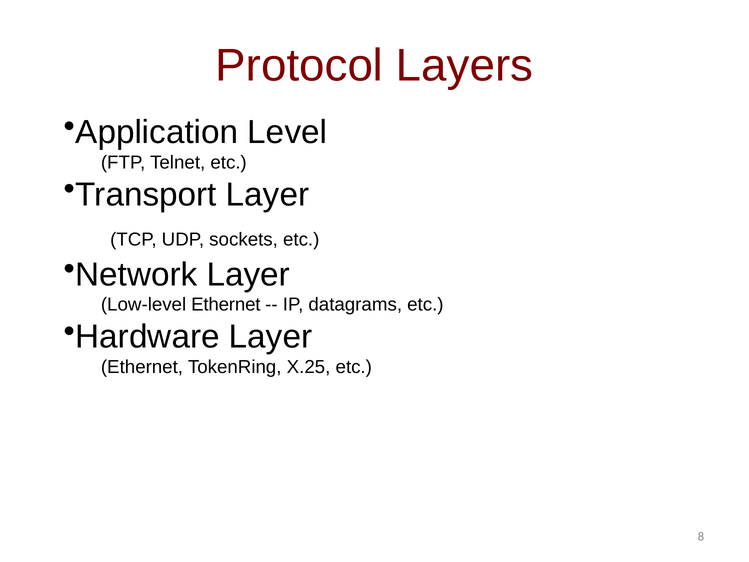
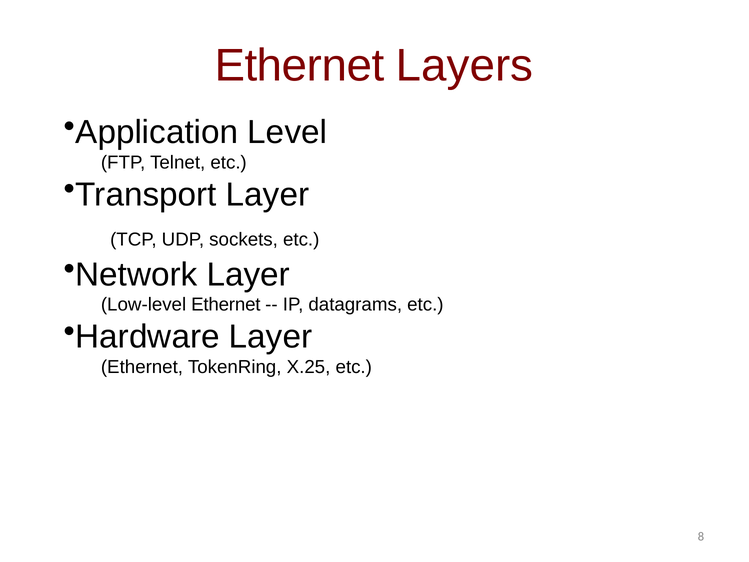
Protocol: Protocol -> Ethernet (299, 66)
